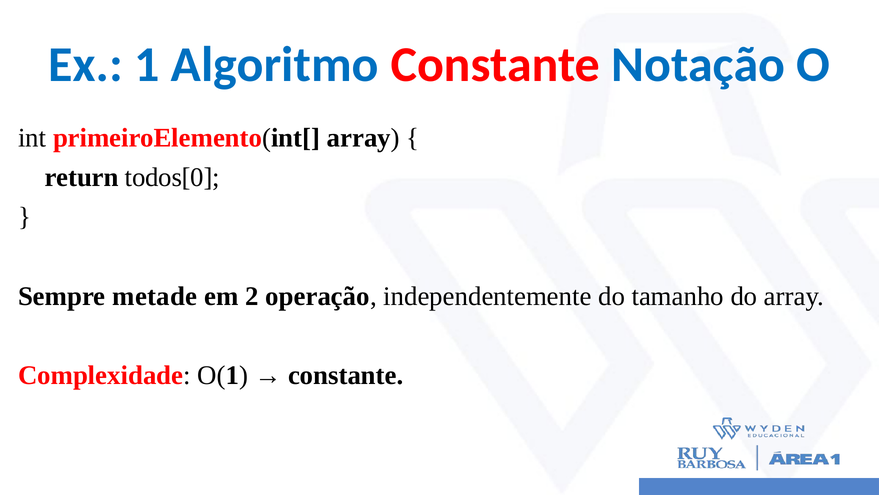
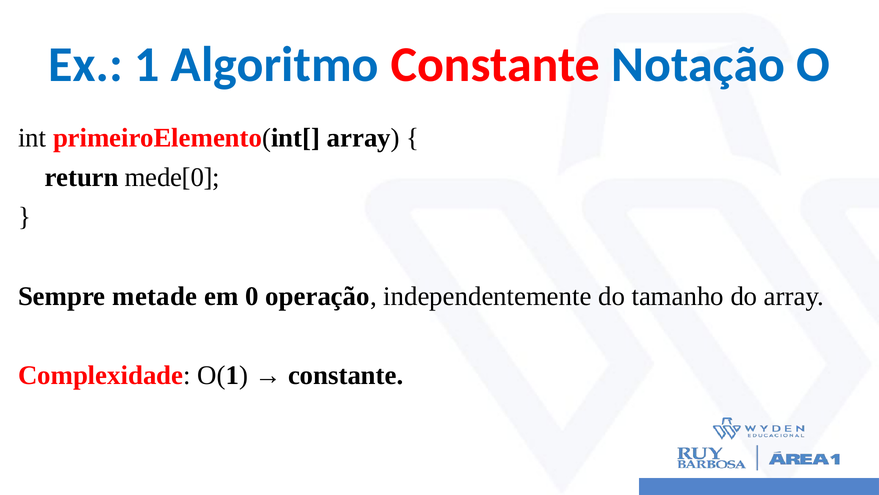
todos[0: todos[0 -> mede[0 (172, 177)
2: 2 -> 0 (252, 296)
